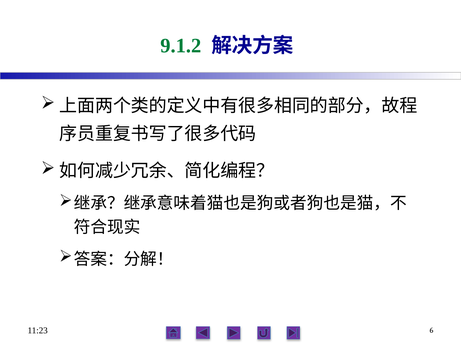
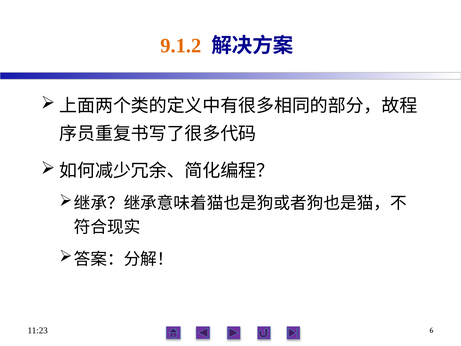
9.1.2 colour: green -> orange (181, 46)
